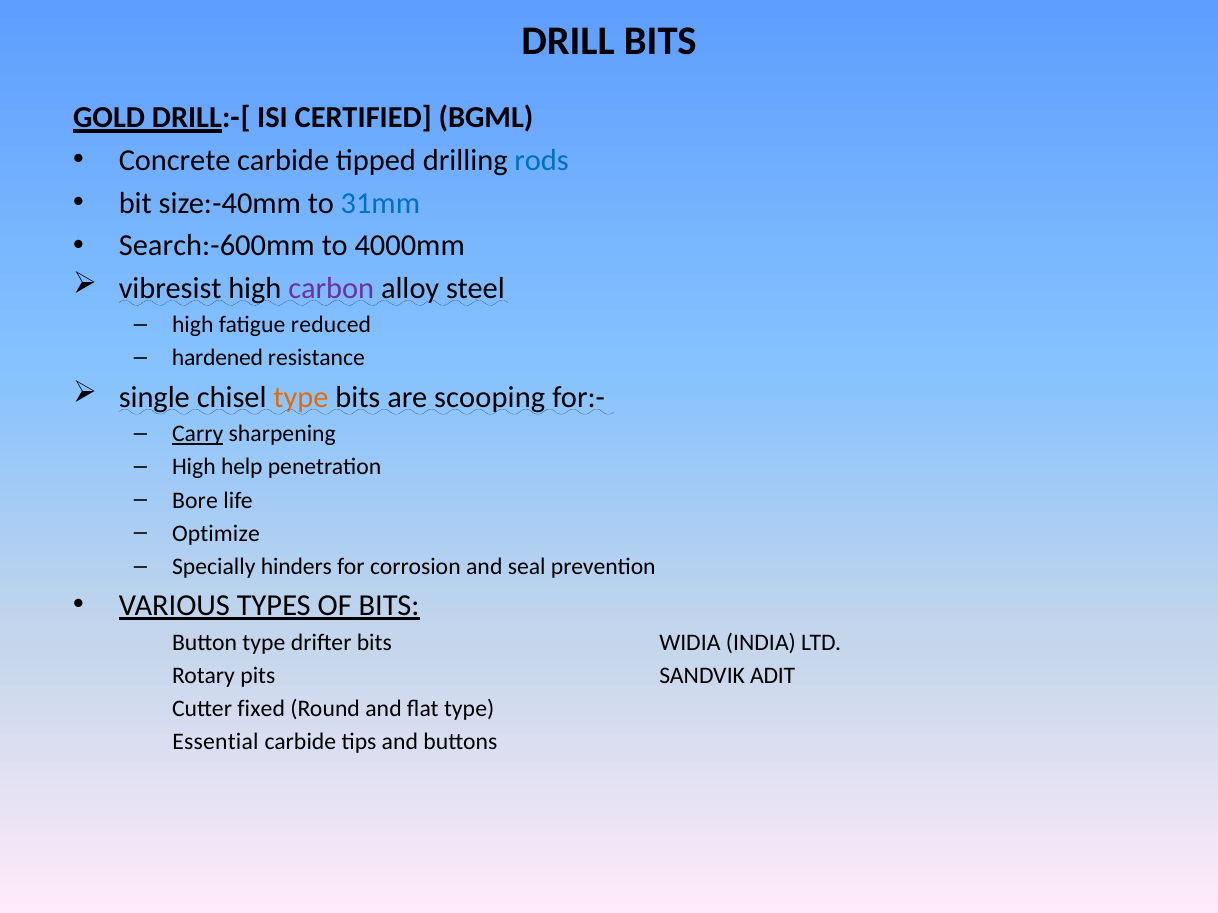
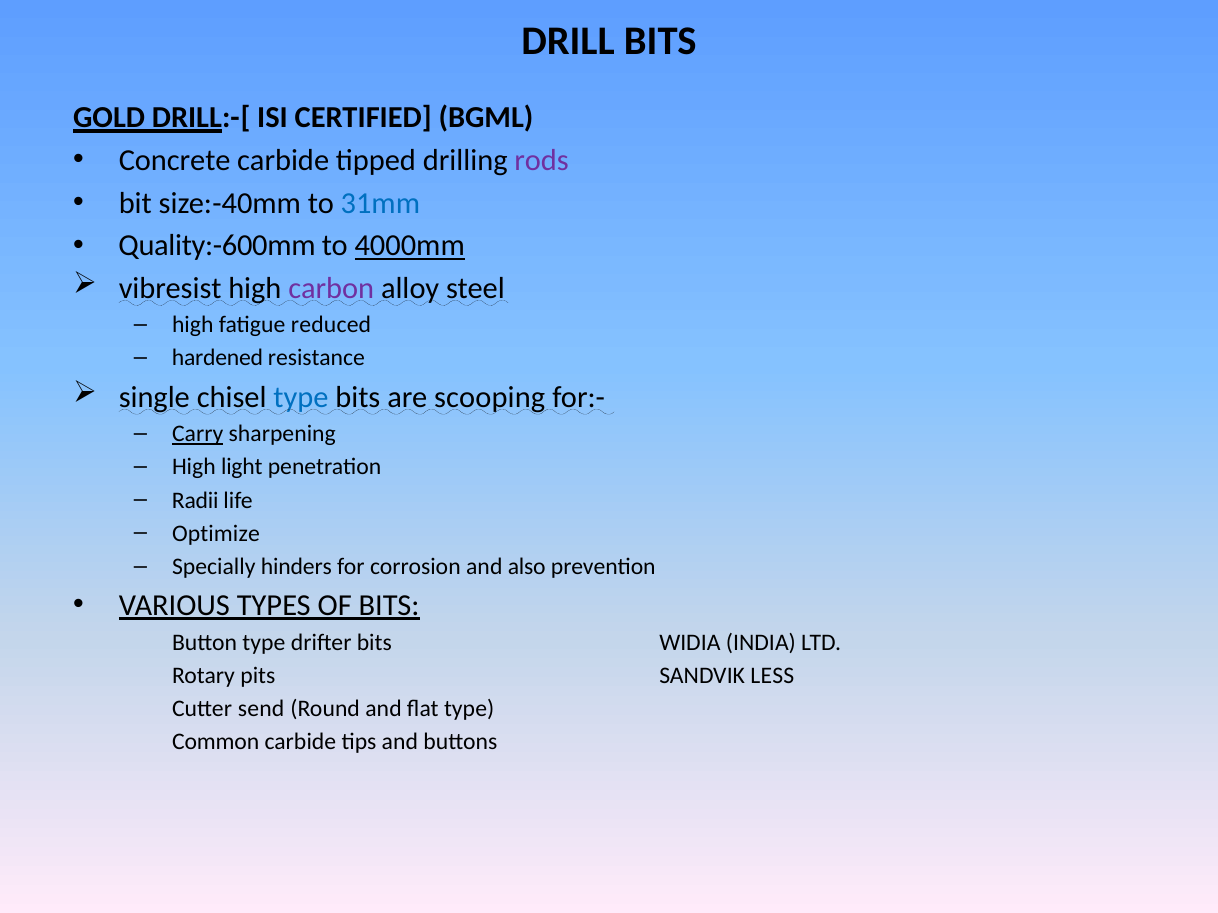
rods colour: blue -> purple (542, 160)
Search:-600mm: Search:-600mm -> Quality:-600mm (217, 246)
4000mm underline: none -> present (410, 246)
type colour: orange -> blue (301, 397)
help: help -> light (242, 467)
Bore: Bore -> Radii (195, 500)
seal: seal -> also (527, 567)
ADIT: ADIT -> LESS (772, 676)
fixed: fixed -> send (261, 709)
Essential: Essential -> Common (216, 742)
